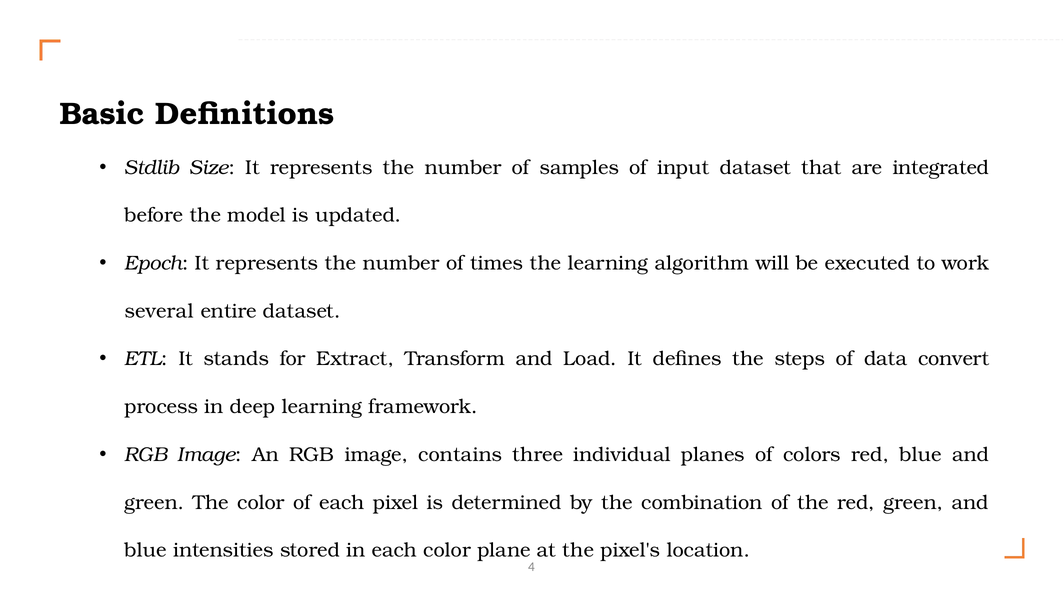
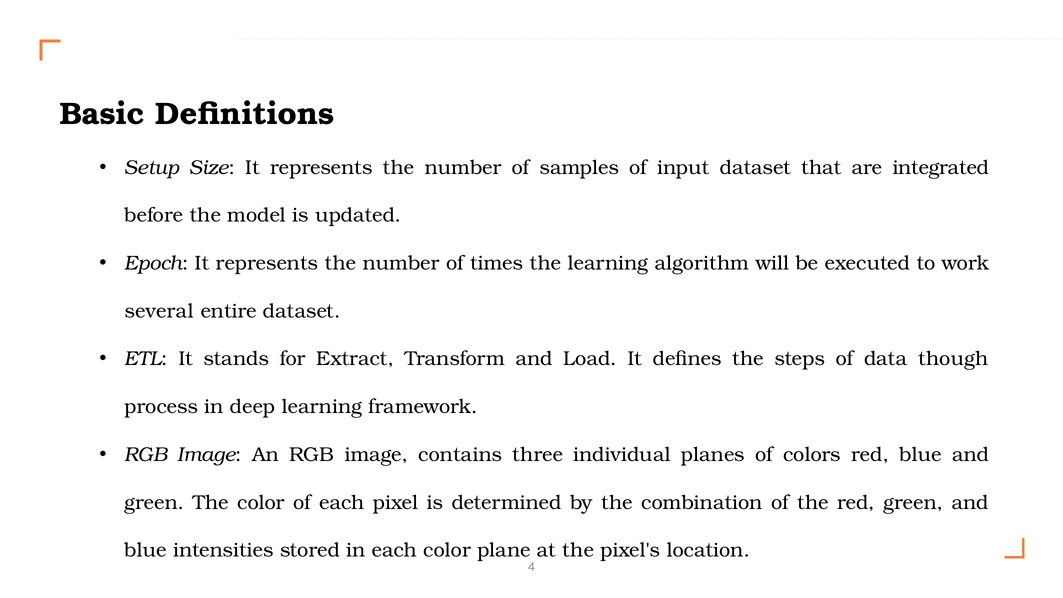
Stdlib: Stdlib -> Setup (152, 168)
convert: convert -> though (953, 359)
